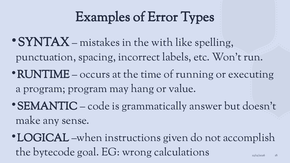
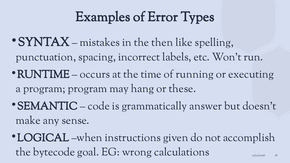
with: with -> then (162, 42)
value: value -> these (182, 89)
